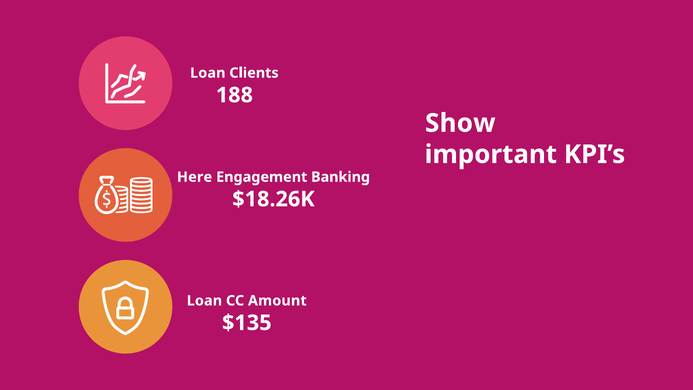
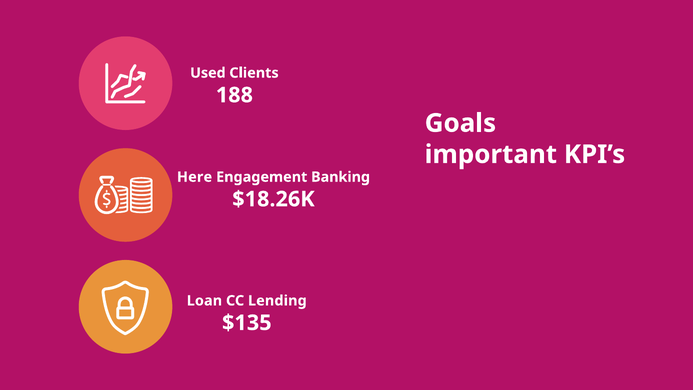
Loan: Loan -> Used (208, 73)
Show: Show -> Goals (460, 123)
Amount: Amount -> Lending (277, 301)
